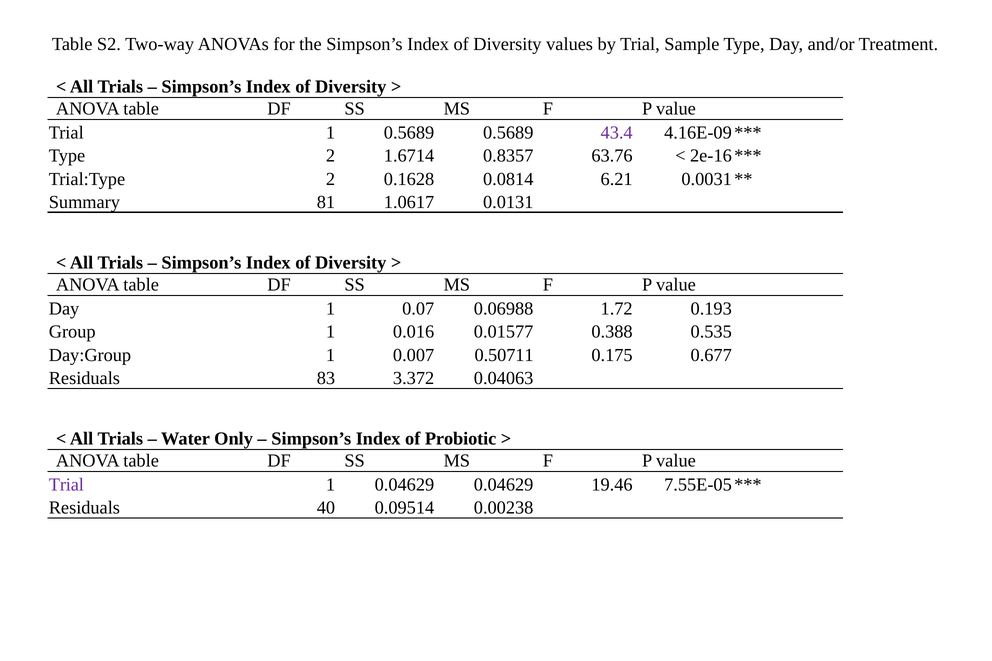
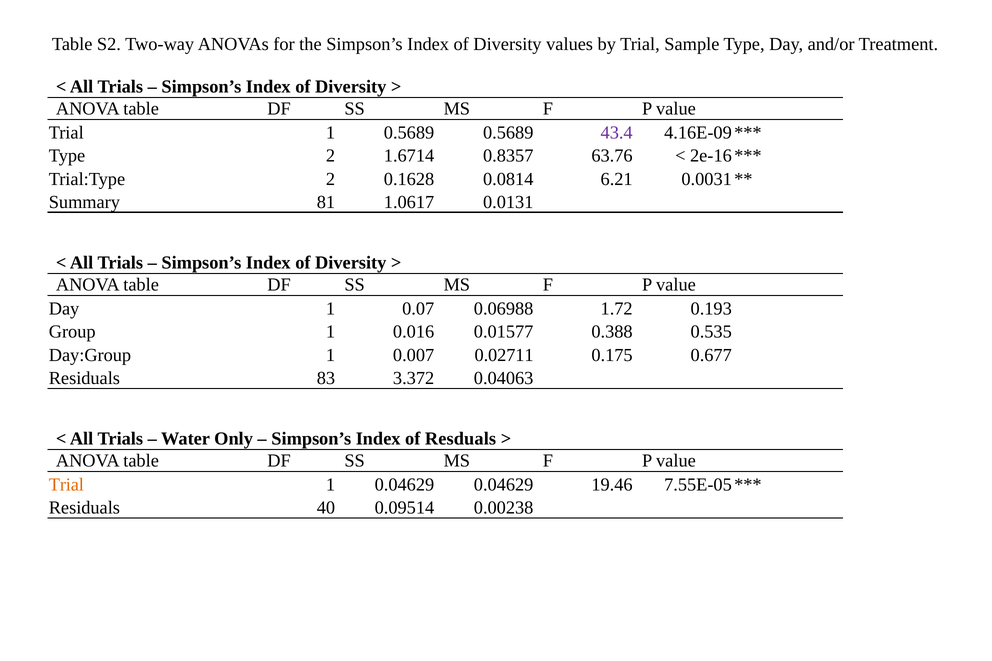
0.50711: 0.50711 -> 0.02711 (504, 355)
Probiotic: Probiotic -> Resduals (460, 439)
Trial colour: purple -> orange (66, 485)
